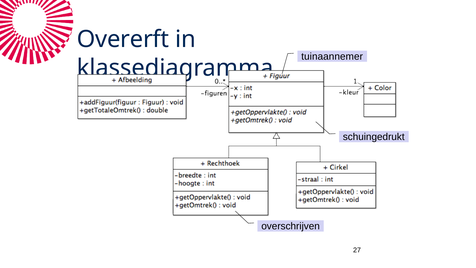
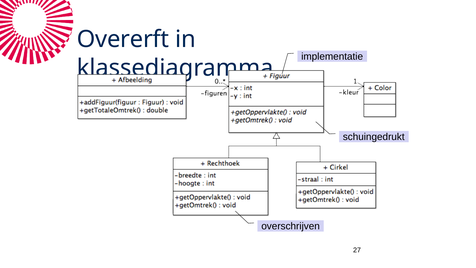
tuinaannemer: tuinaannemer -> implementatie (332, 56)
